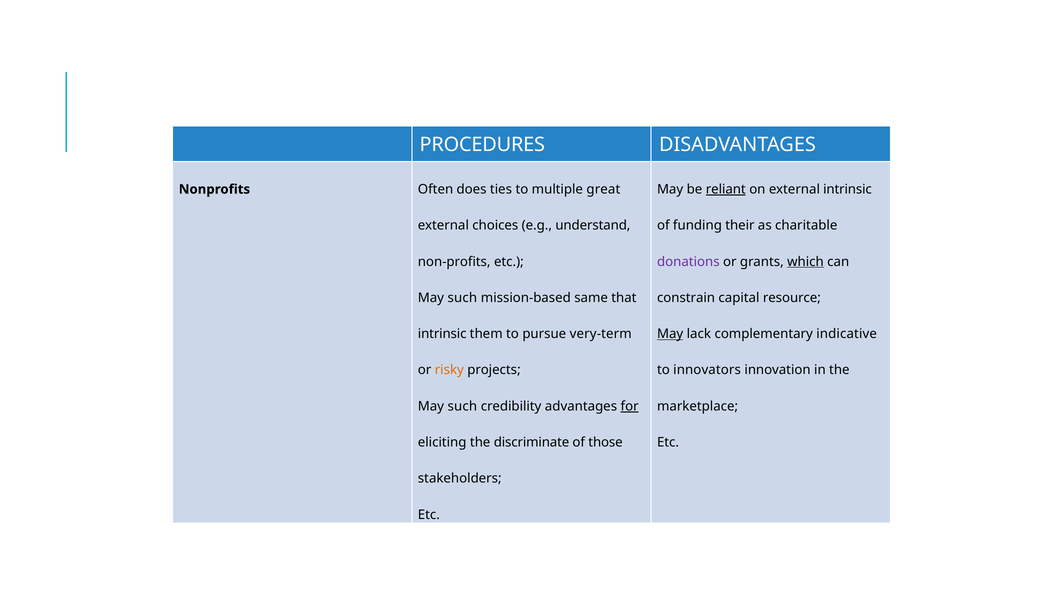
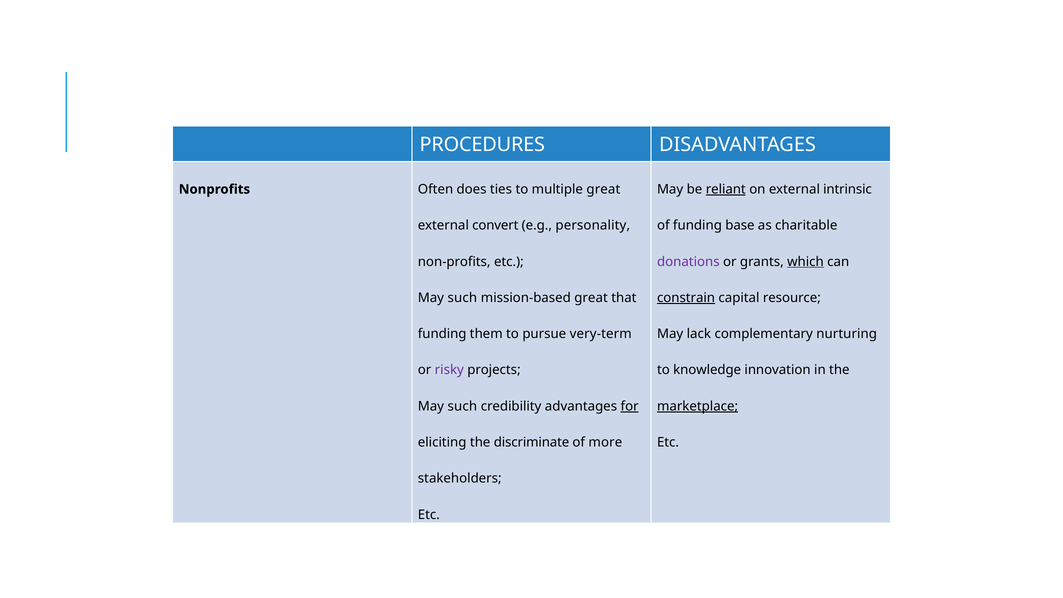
choices: choices -> convert (495, 225)
understand: understand -> personality (593, 225)
their: their -> base (740, 225)
mission-based same: same -> great (591, 298)
constrain underline: none -> present (686, 298)
intrinsic: intrinsic -> funding (442, 334)
May underline: present -> none (670, 334)
indicative: indicative -> nurturing (847, 334)
risky colour: orange -> purple (449, 370)
innovators: innovators -> knowledge (707, 370)
marketplace underline: none -> present (698, 406)
those: those -> more (605, 442)
